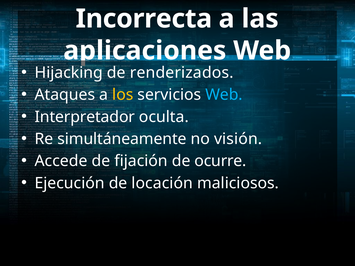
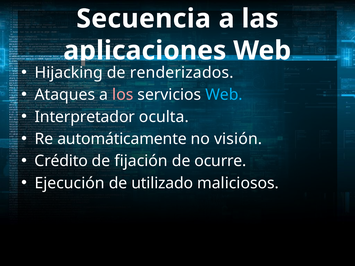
Incorrecta: Incorrecta -> Secuencia (144, 19)
los colour: yellow -> pink (123, 95)
simultáneamente: simultáneamente -> automáticamente (122, 139)
Accede: Accede -> Crédito (61, 161)
locación: locación -> utilizado (162, 183)
